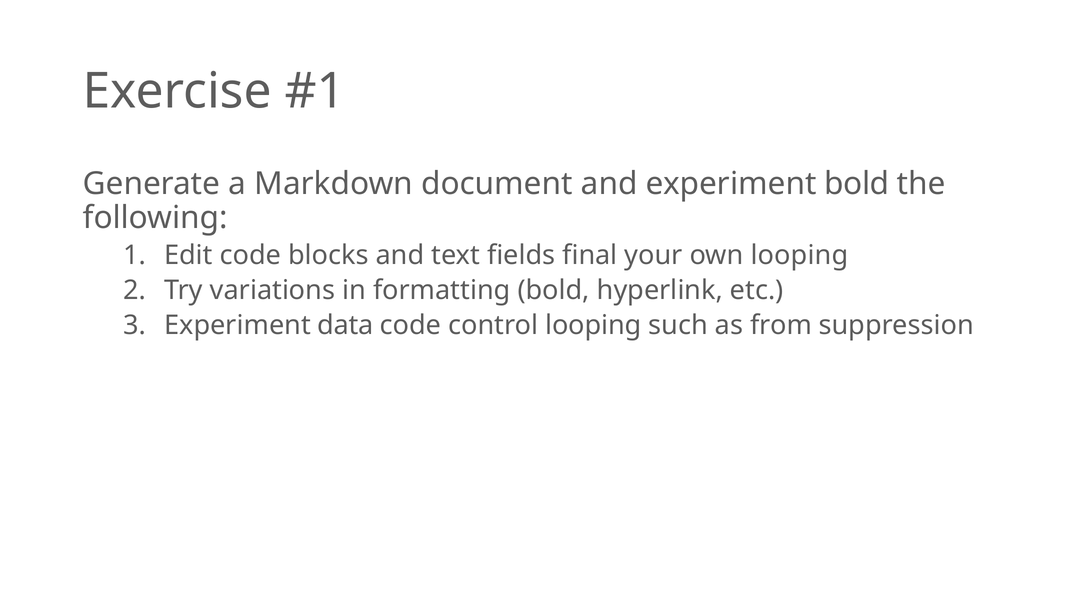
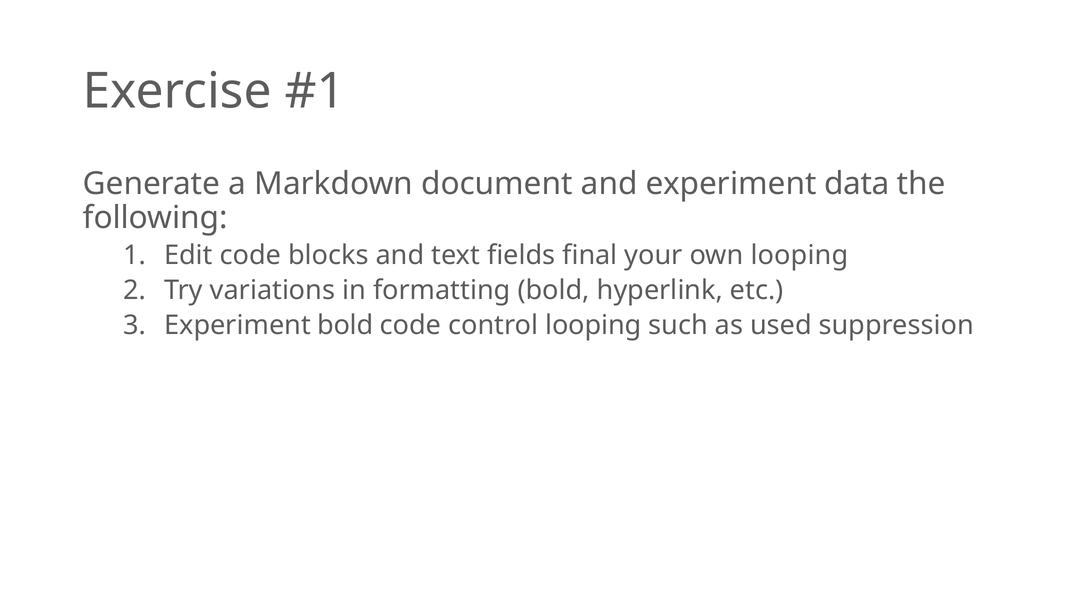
experiment bold: bold -> data (857, 183)
Experiment data: data -> bold (345, 325)
from: from -> used (781, 325)
